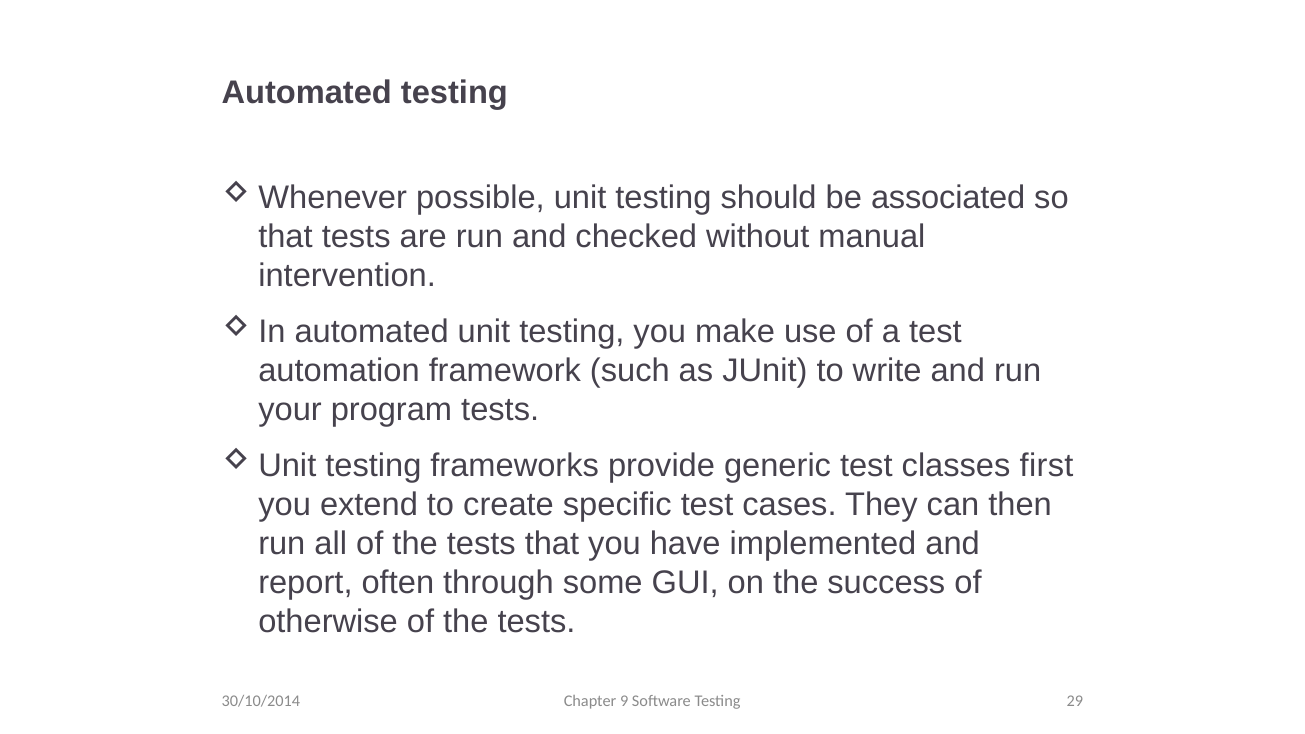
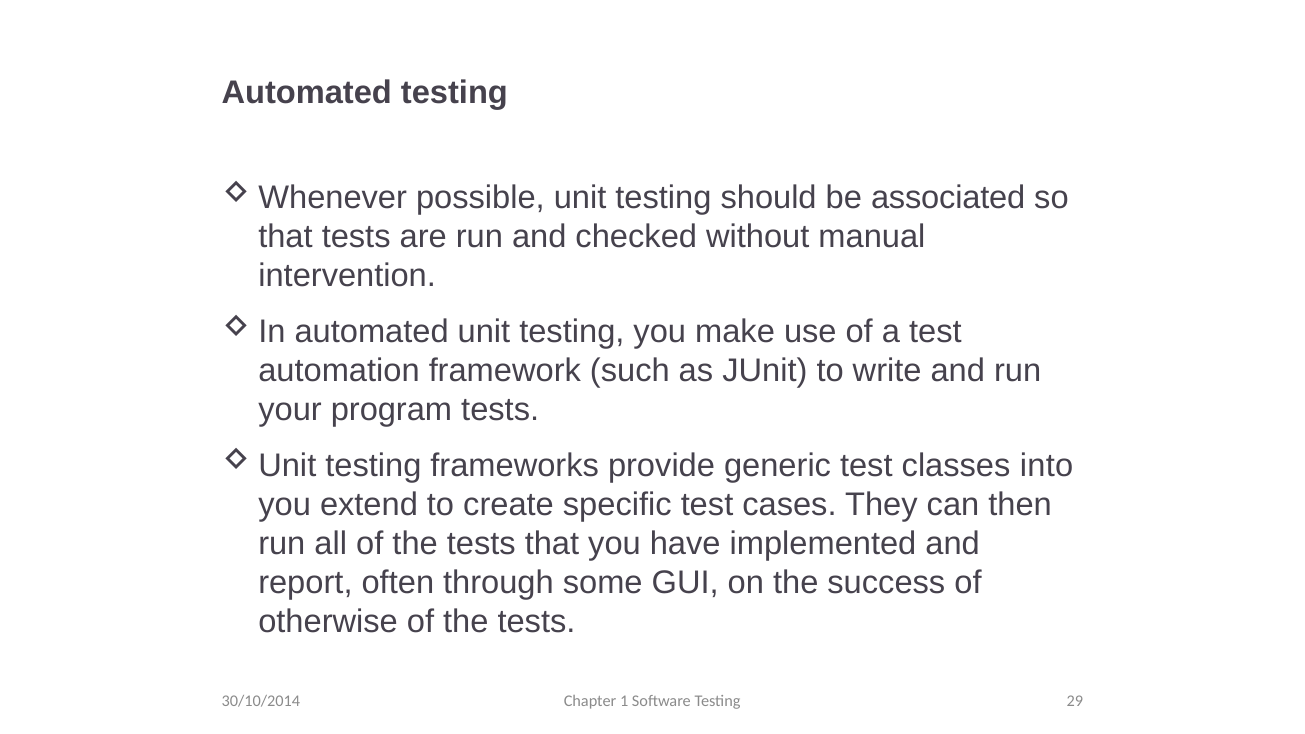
first: first -> into (1047, 465)
9: 9 -> 1 (624, 701)
